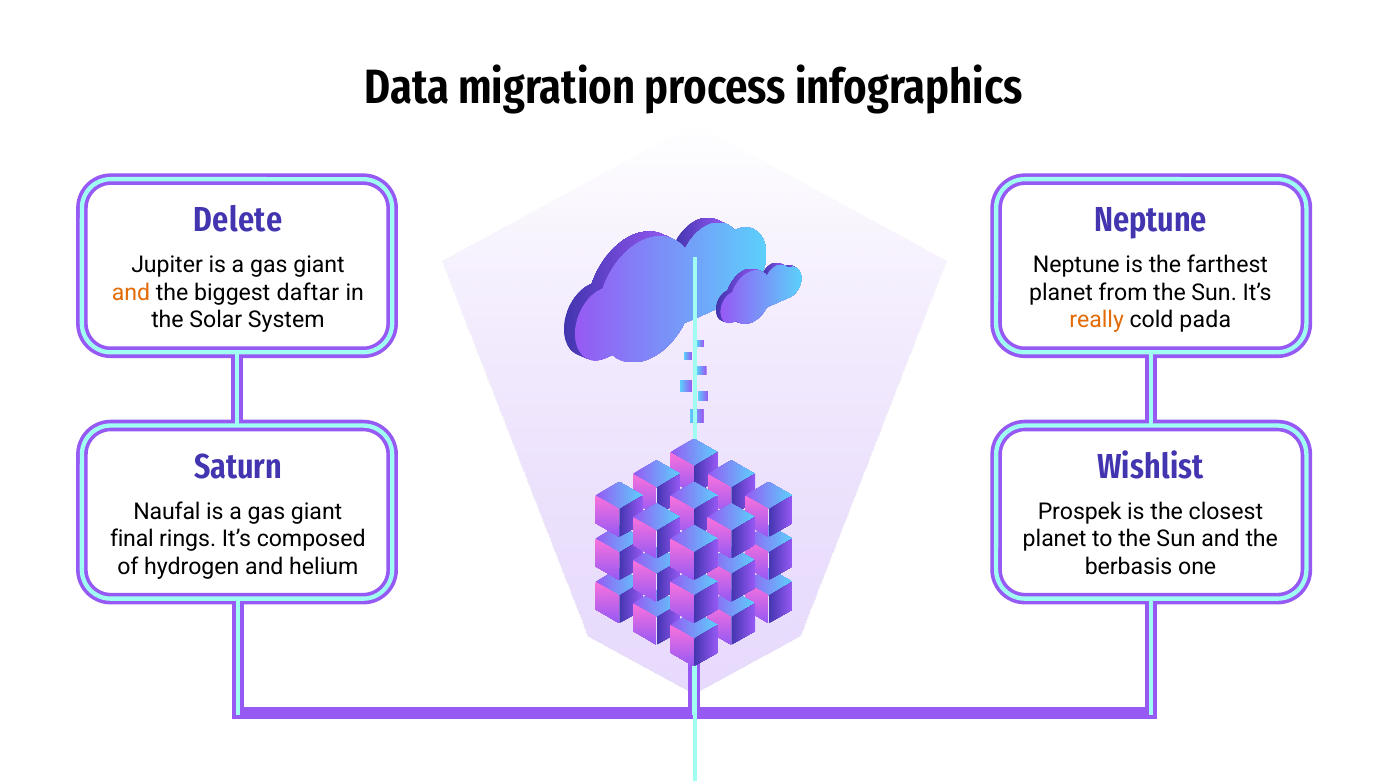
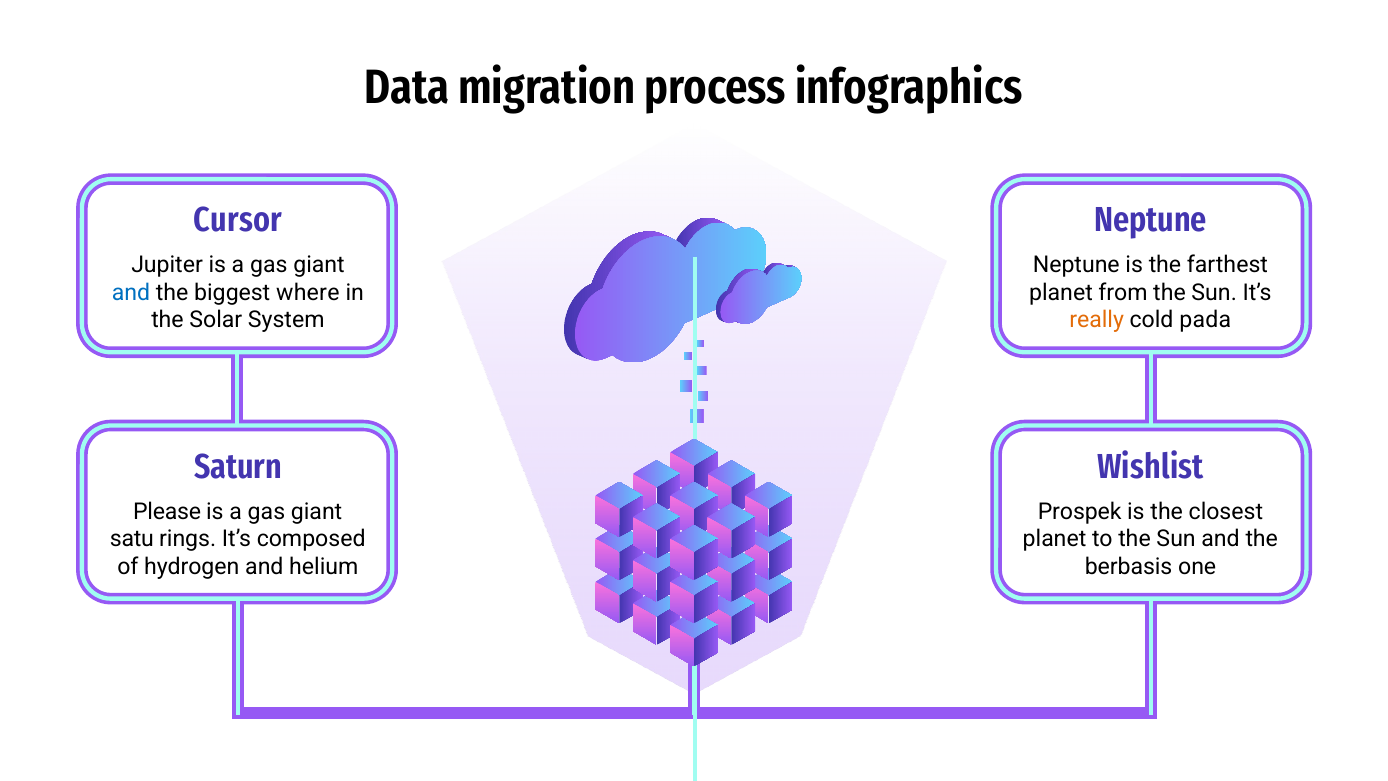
Delete: Delete -> Cursor (238, 220)
and colour: orange -> blue (131, 292)
daftar: daftar -> where (308, 292)
Naufal: Naufal -> Please (167, 511)
final: final -> satu (132, 539)
